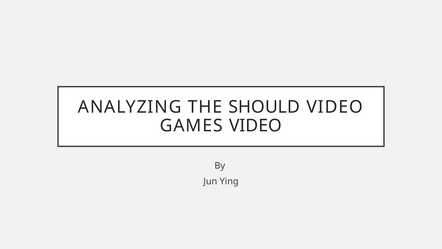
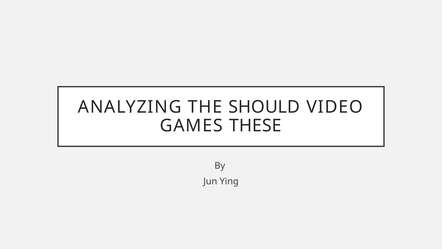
GAMES VIDEO: VIDEO -> THESE (255, 126)
